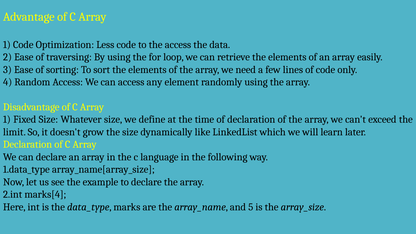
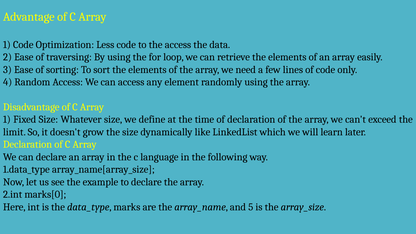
marks[4: marks[4 -> marks[0 (45, 194)
